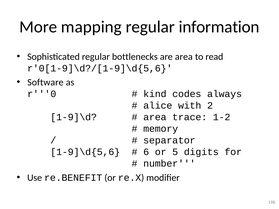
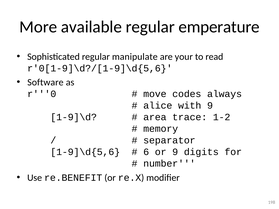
mapping: mapping -> available (91, 27)
information: information -> emperature (219, 27)
bottlenecks: bottlenecks -> manipulate (135, 57)
are area: area -> your (184, 57)
kind: kind -> move (155, 94)
with 2: 2 -> 9 (210, 106)
or 5: 5 -> 9 (175, 152)
